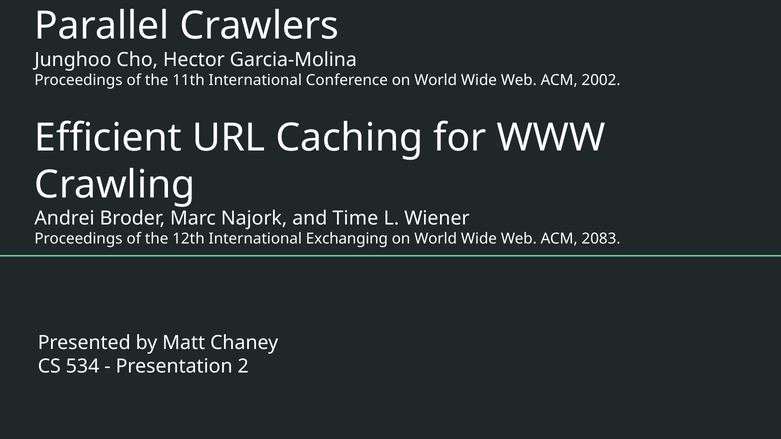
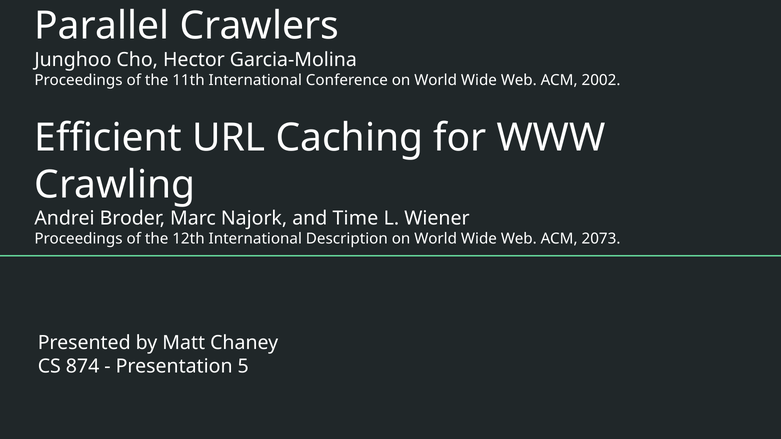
Exchanging: Exchanging -> Description (347, 239)
2083: 2083 -> 2073 (601, 239)
534: 534 -> 874 (83, 366)
2: 2 -> 5 (243, 366)
